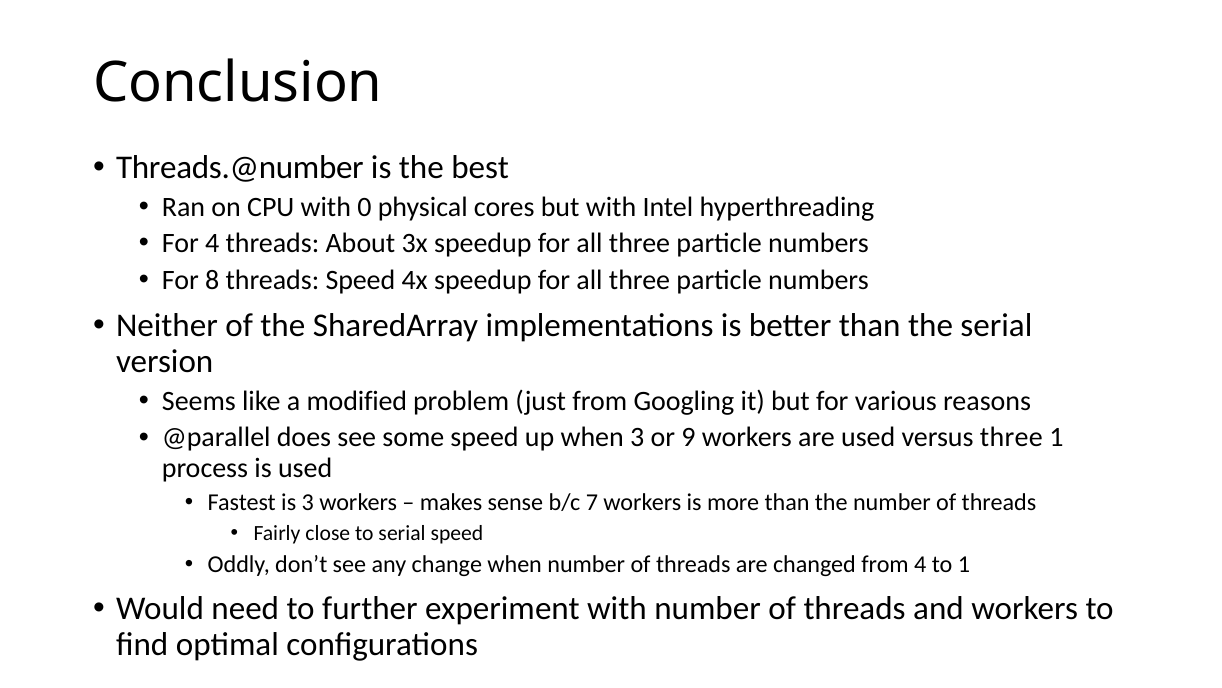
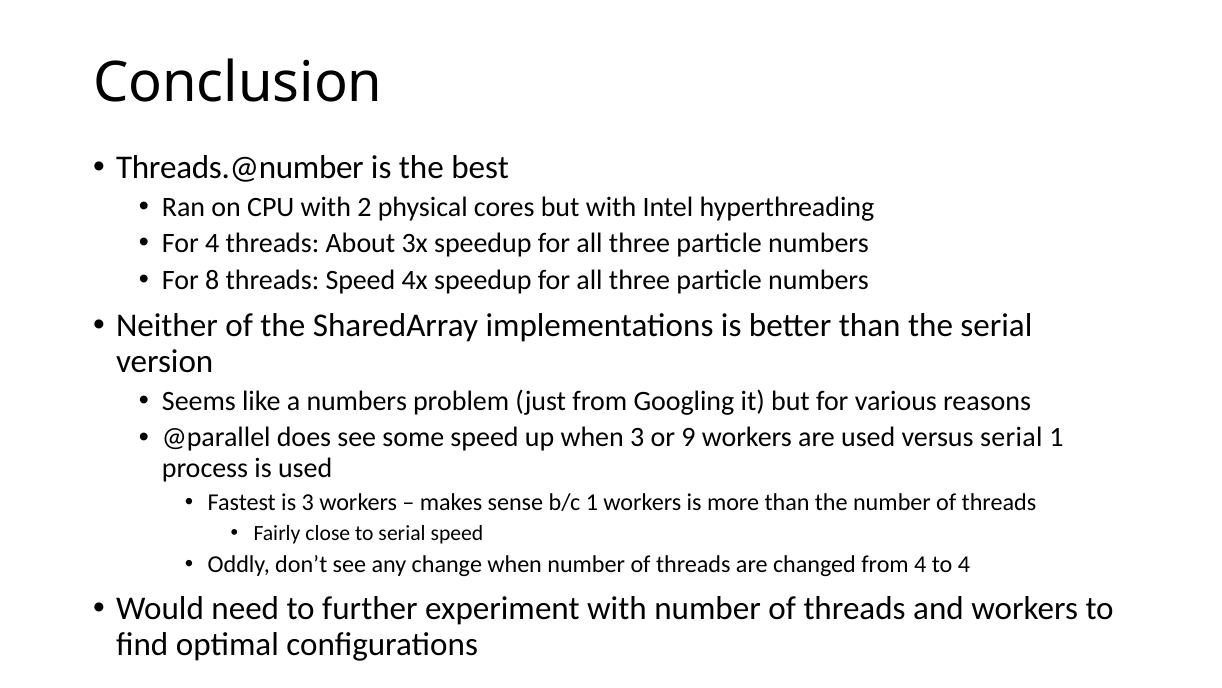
0: 0 -> 2 (364, 207)
a modified: modified -> numbers (357, 401)
versus three: three -> serial (1011, 437)
b/c 7: 7 -> 1 (592, 502)
to 1: 1 -> 4 (964, 564)
